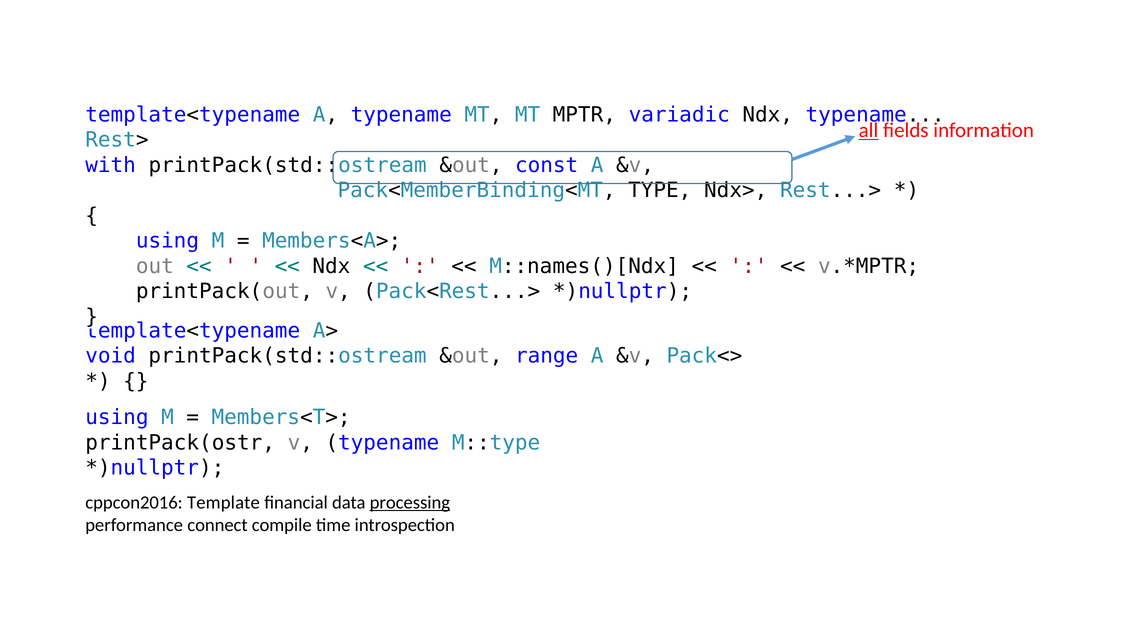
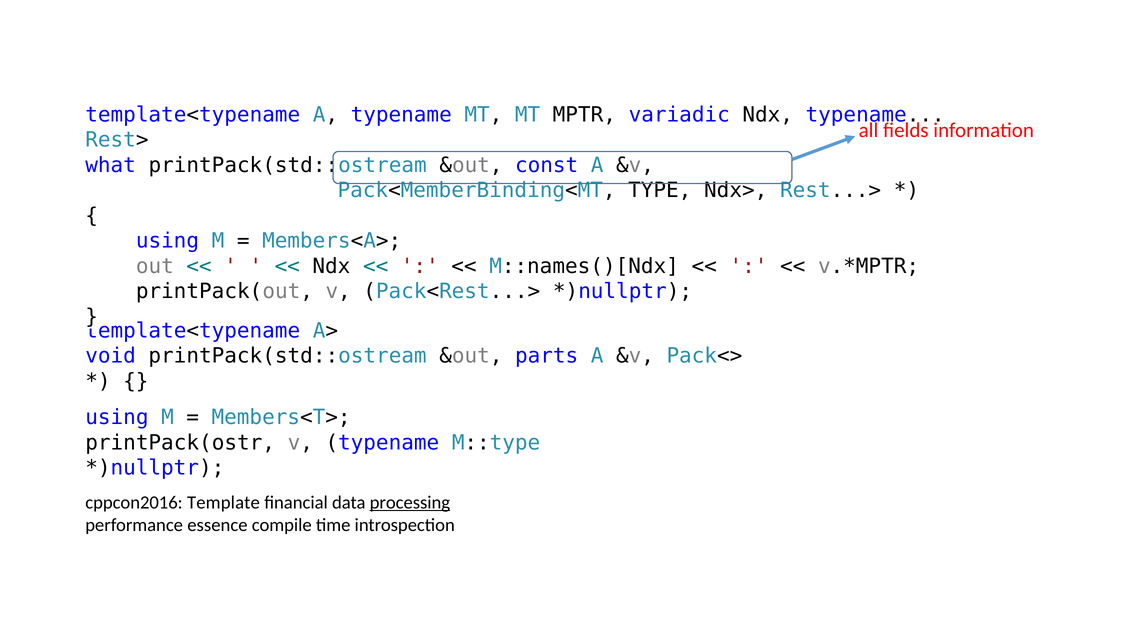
all underline: present -> none (868, 130)
with: with -> what (111, 165)
range: range -> parts (547, 356)
connect: connect -> essence (217, 524)
